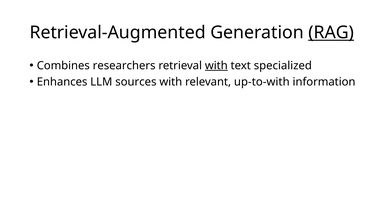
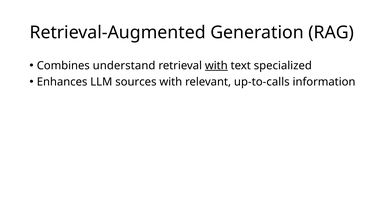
RAG underline: present -> none (331, 33)
researchers: researchers -> understand (124, 65)
up-to-with: up-to-with -> up-to-calls (262, 82)
